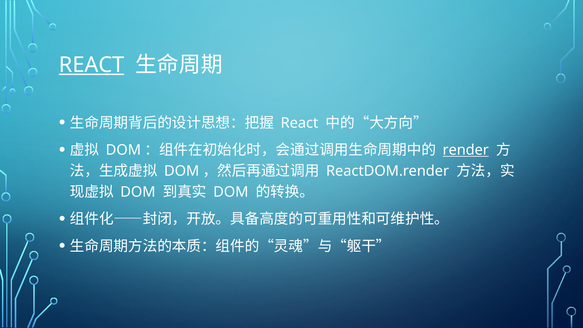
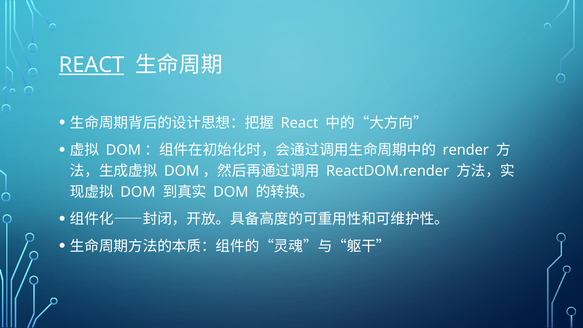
render underline: present -> none (466, 150)
